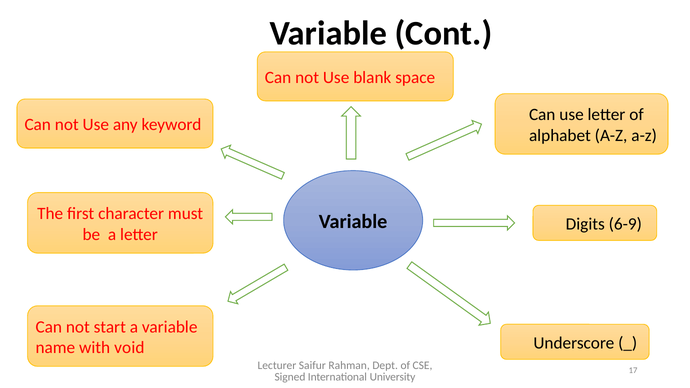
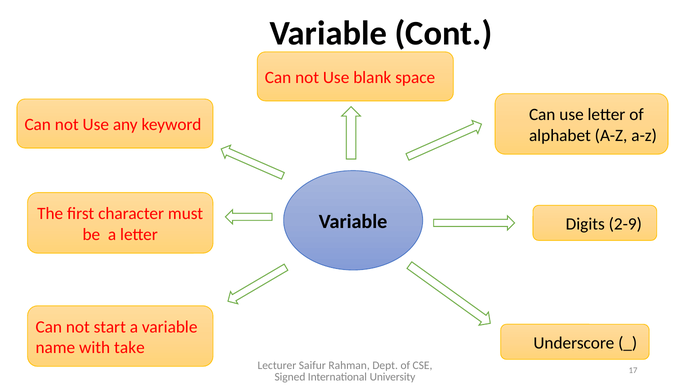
6-9: 6-9 -> 2-9 (625, 224)
void: void -> take (129, 348)
